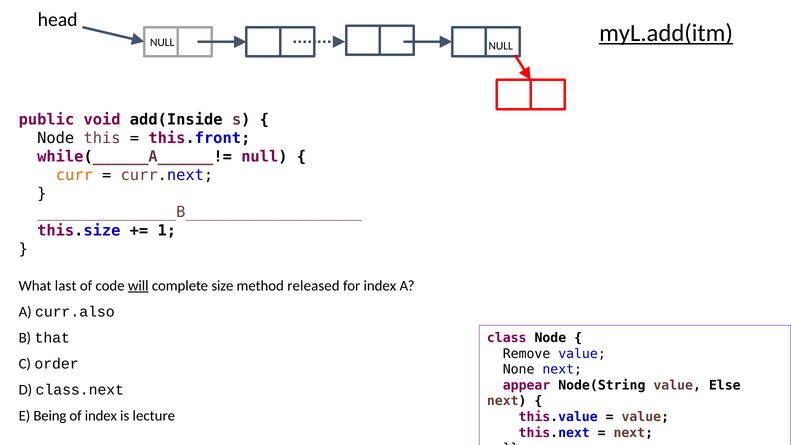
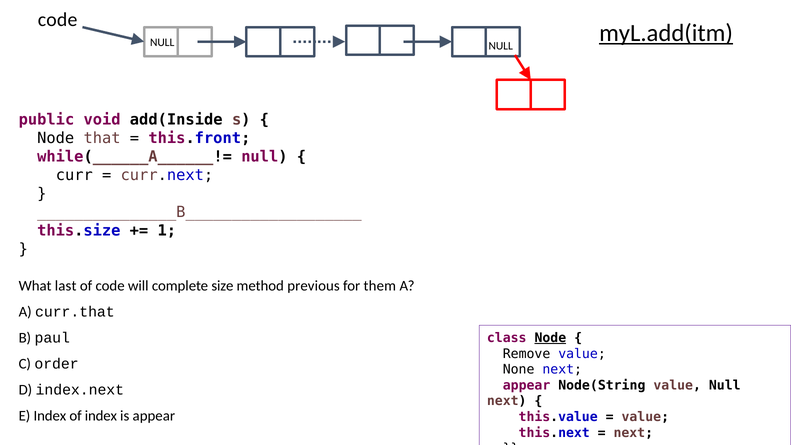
head: head -> code (58, 20)
this: this -> that (102, 138)
curr colour: orange -> black (74, 175)
will underline: present -> none (138, 286)
released: released -> previous (313, 286)
for index: index -> them (380, 286)
curr.also: curr.also -> curr.that (75, 312)
that: that -> paul (52, 338)
Node underline: none -> present (550, 338)
value Else: Else -> Null (725, 385)
class.next: class.next -> index.next (80, 390)
E Being: Being -> Index (50, 416)
is lecture: lecture -> appear (154, 416)
